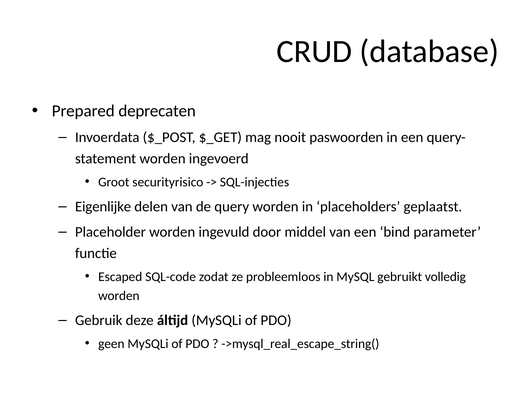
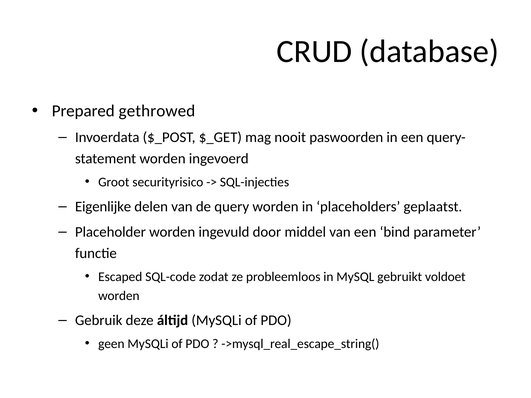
deprecaten: deprecaten -> gethrowed (157, 111)
volledig: volledig -> voldoet (445, 277)
